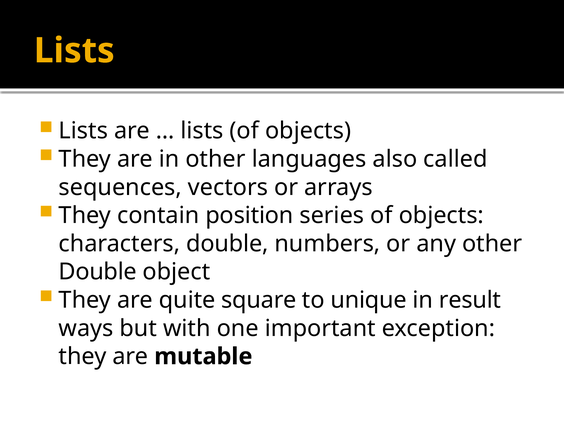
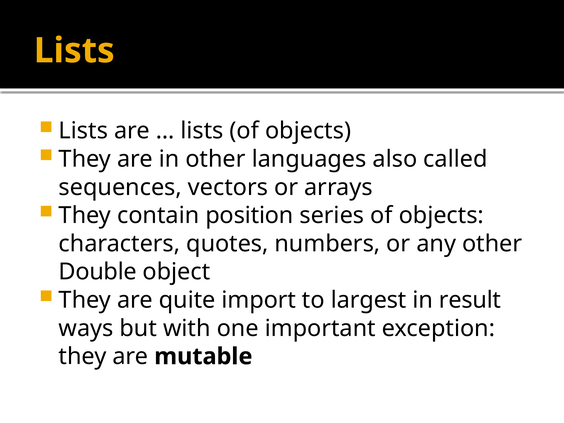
characters double: double -> quotes (227, 244)
square: square -> import (259, 300)
unique: unique -> largest (369, 300)
